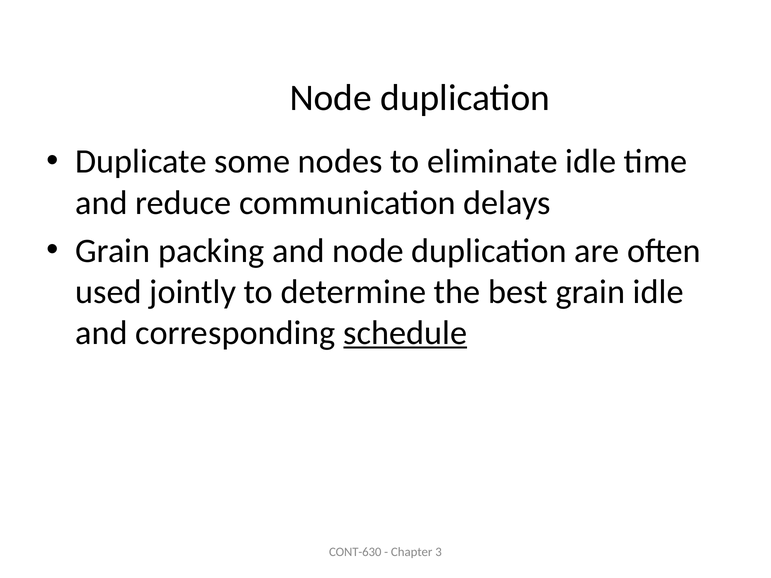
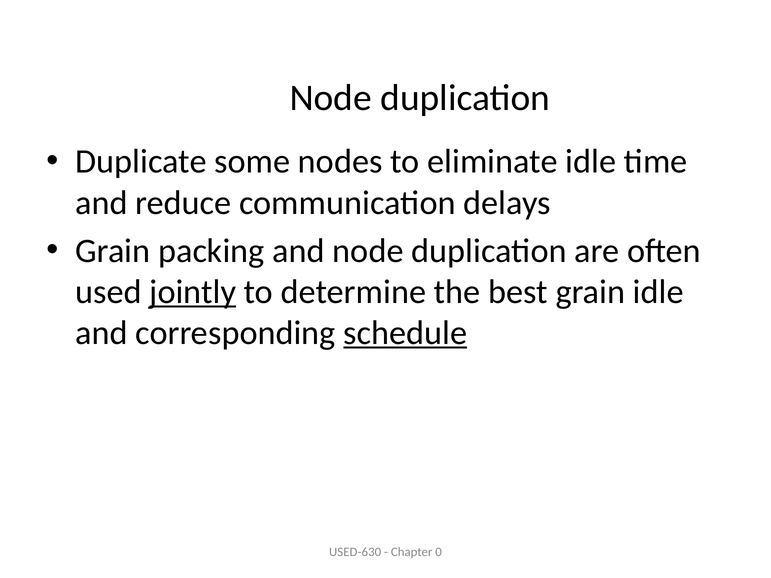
jointly underline: none -> present (193, 292)
CONT-630: CONT-630 -> USED-630 (355, 552)
3: 3 -> 0 (439, 552)
